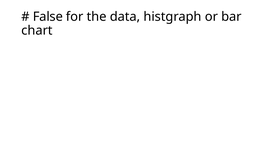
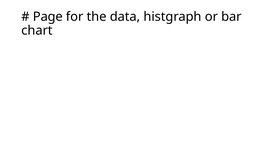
False: False -> Page (48, 17)
